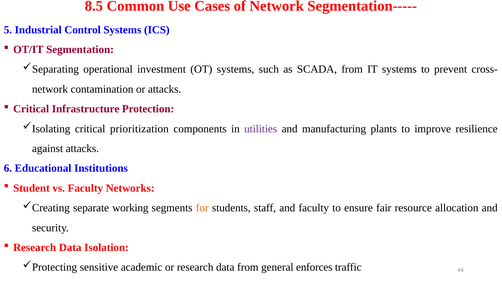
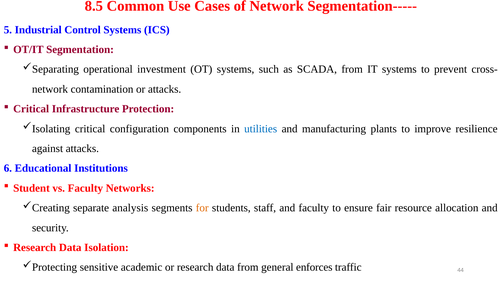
prioritization: prioritization -> configuration (139, 128)
utilities colour: purple -> blue (261, 128)
working: working -> analysis (130, 207)
